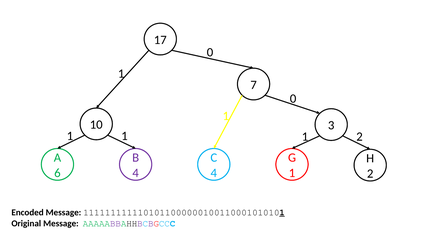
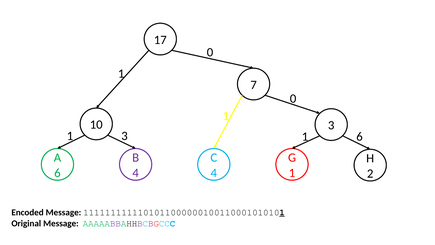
1 1: 1 -> 3 (125, 136)
1 2: 2 -> 6 (359, 136)
